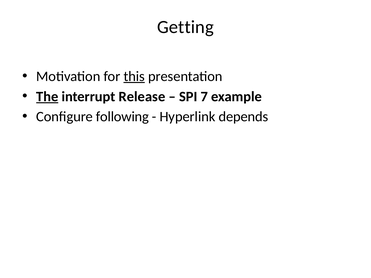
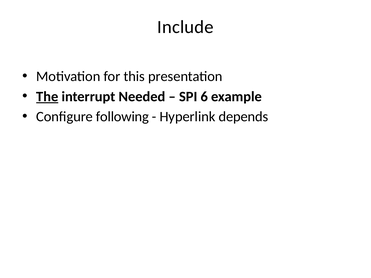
Getting: Getting -> Include (185, 27)
this underline: present -> none (134, 76)
Release: Release -> Needed (142, 97)
7: 7 -> 6 (204, 97)
